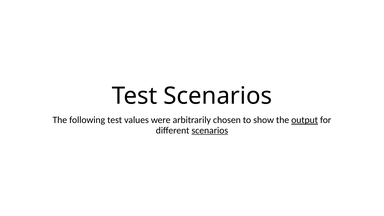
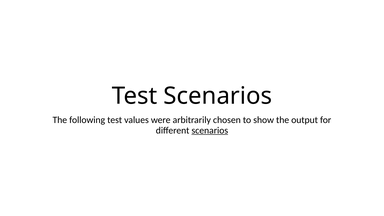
output underline: present -> none (305, 120)
